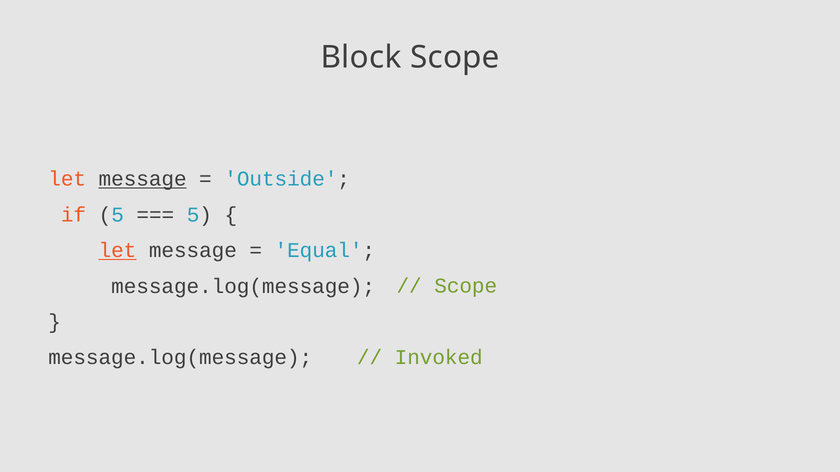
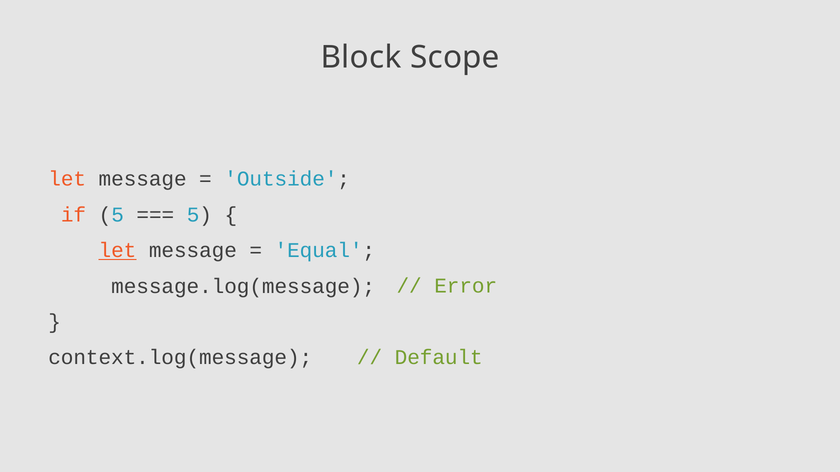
message underline: present -> none (143, 179)
Scope: Scope -> Error (466, 286)
message.log(message: message.log(message -> context.log(message (180, 358)
Invoked: Invoked -> Default (439, 358)
